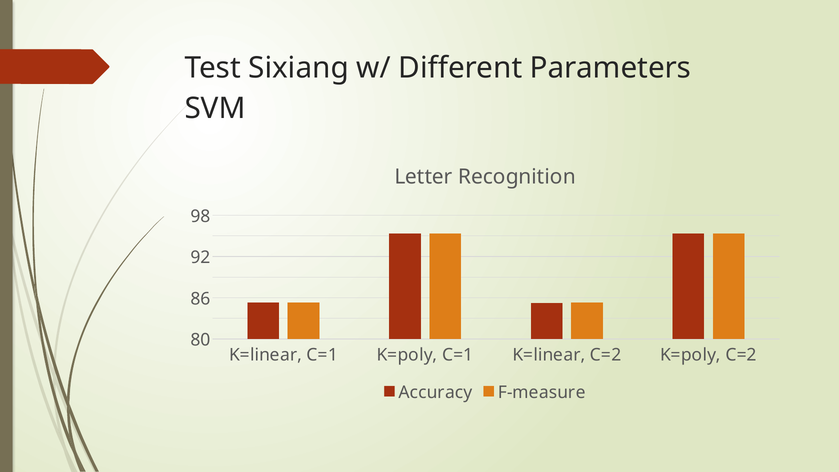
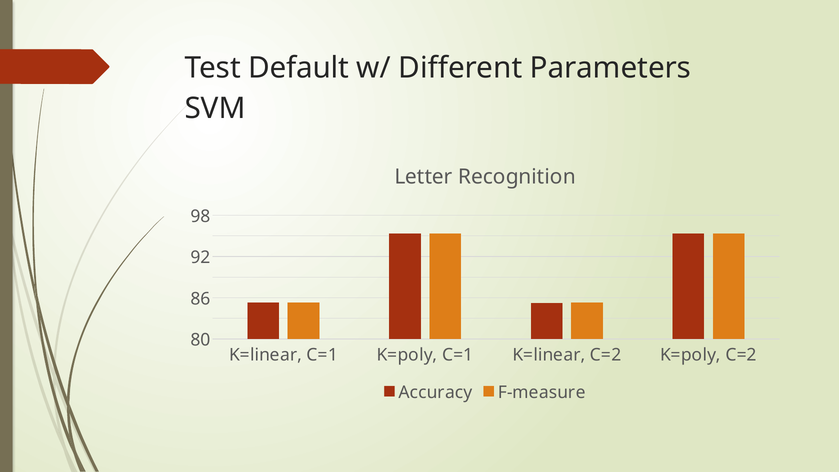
Sixiang: Sixiang -> Default (299, 68)
